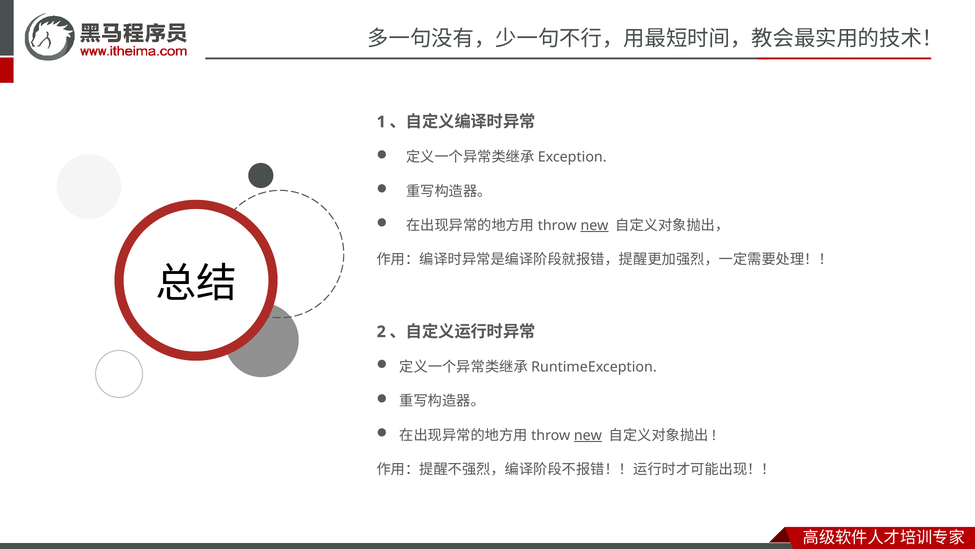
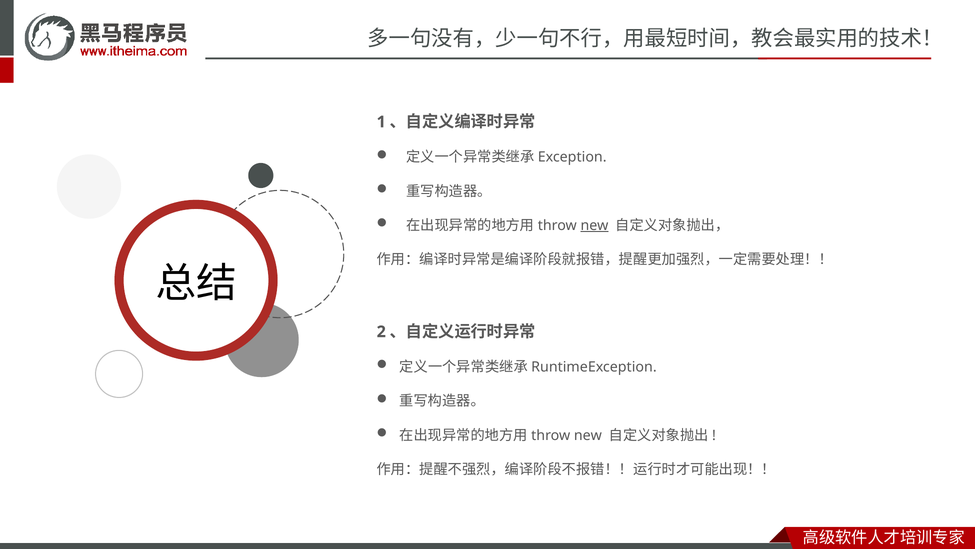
new underline: present -> none (588, 435)
